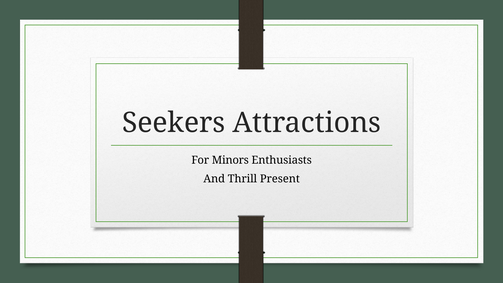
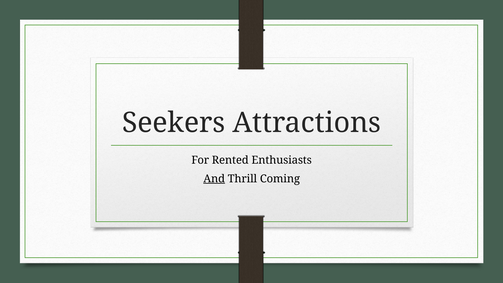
Minors: Minors -> Rented (230, 160)
And underline: none -> present (214, 179)
Present: Present -> Coming (280, 179)
